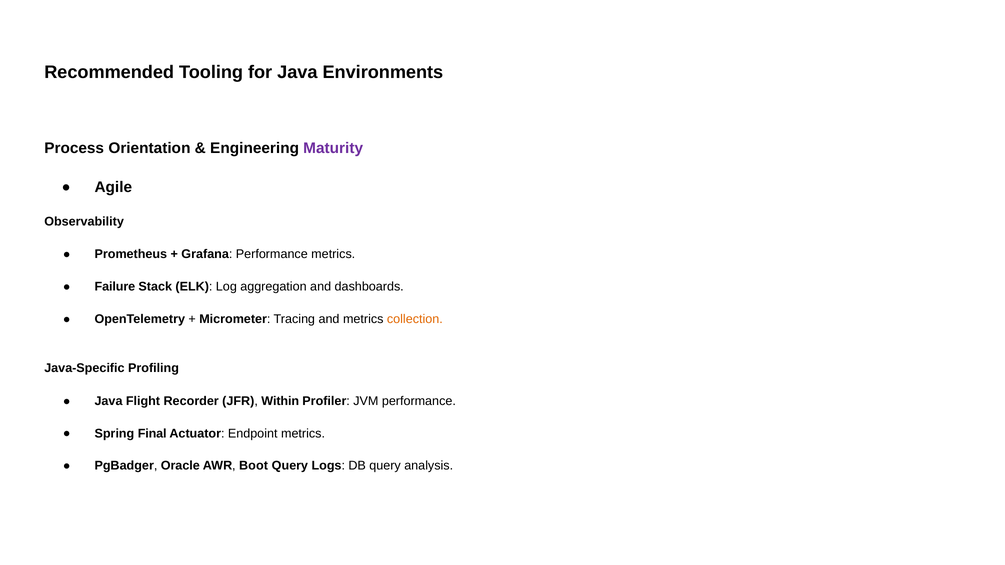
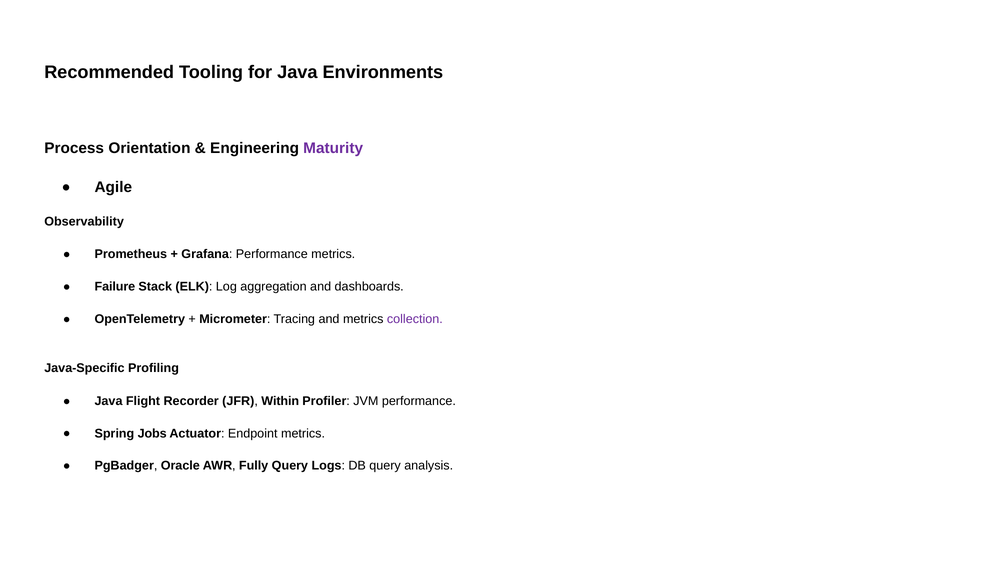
collection colour: orange -> purple (415, 319)
Final: Final -> Jobs (152, 434)
Boot: Boot -> Fully (254, 466)
